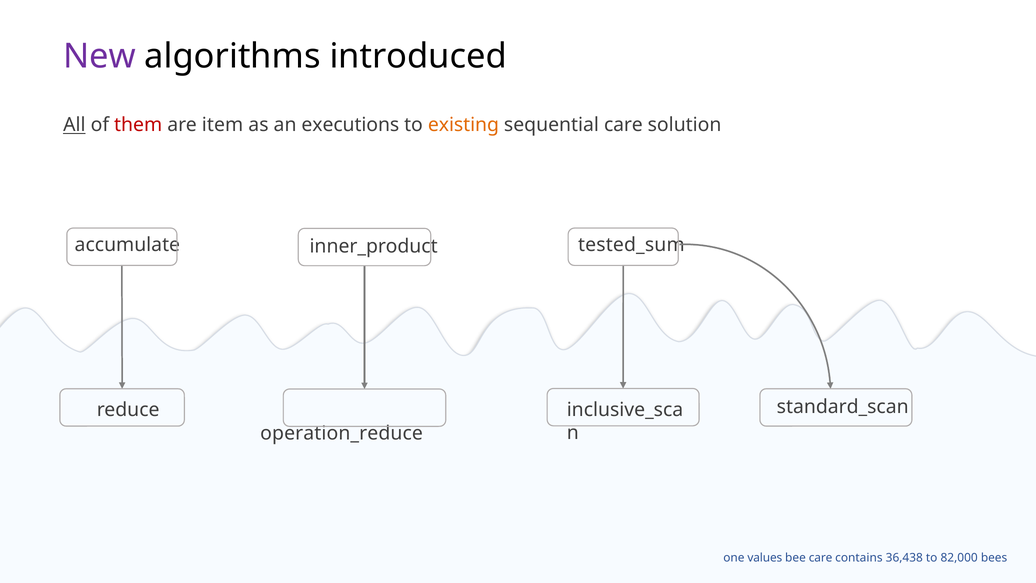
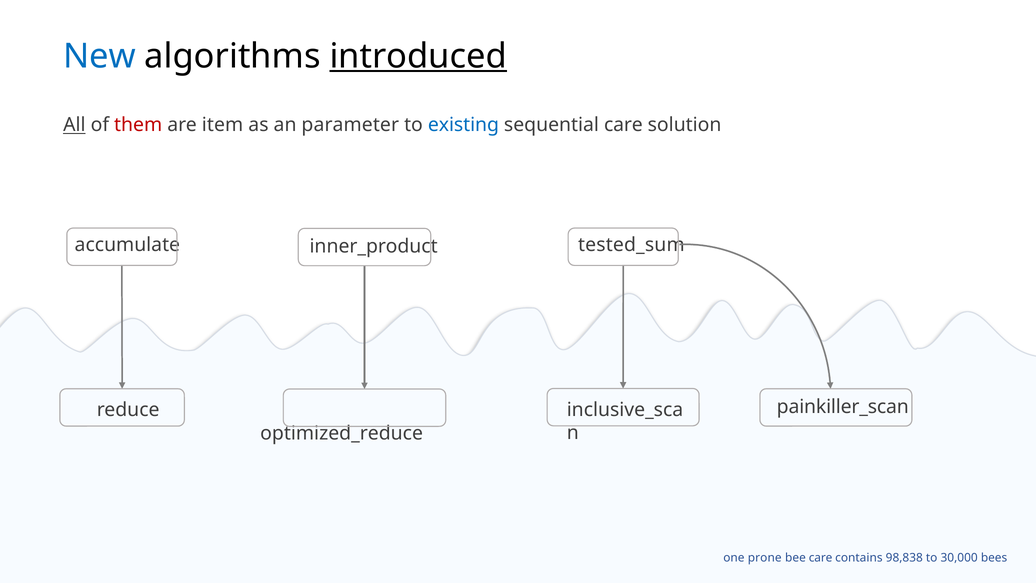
New colour: purple -> blue (99, 56)
introduced underline: none -> present (418, 56)
executions: executions -> parameter (350, 125)
existing colour: orange -> blue (463, 125)
standard_scan: standard_scan -> painkiller_scan (843, 407)
operation_reduce: operation_reduce -> optimized_reduce (342, 433)
values: values -> prone (765, 558)
36,438: 36,438 -> 98,838 (904, 558)
82,000: 82,000 -> 30,000 (959, 558)
